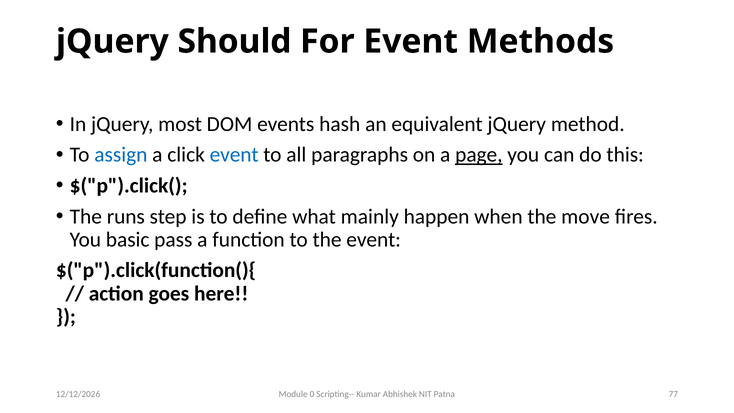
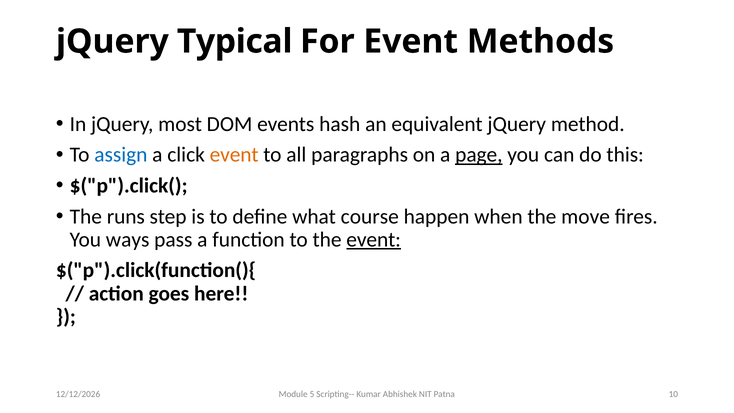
Should: Should -> Typical (235, 41)
event colour: blue -> orange (234, 155)
mainly: mainly -> course (370, 216)
basic: basic -> ways (128, 240)
event underline: none -> present (374, 240)
0: 0 -> 5 (312, 394)
77: 77 -> 10 (673, 394)
